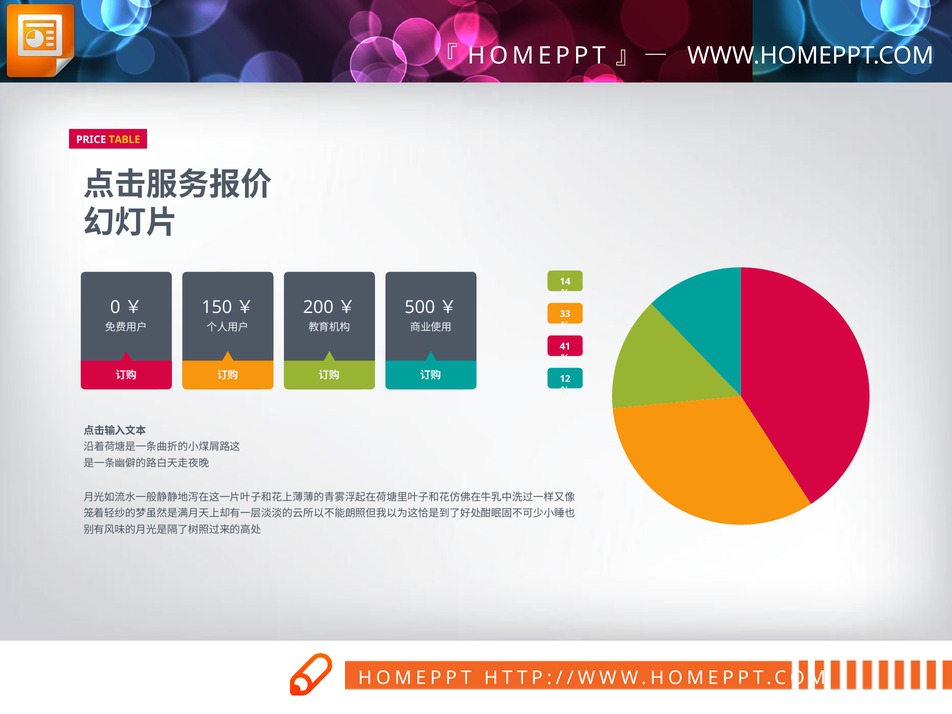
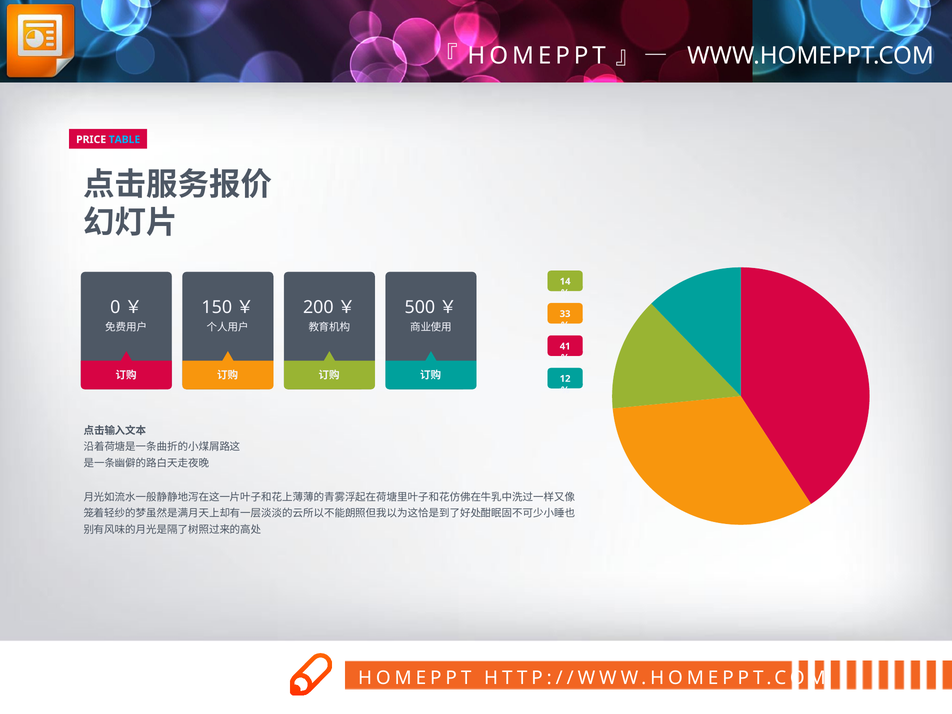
TABLE colour: yellow -> light blue (124, 140)
